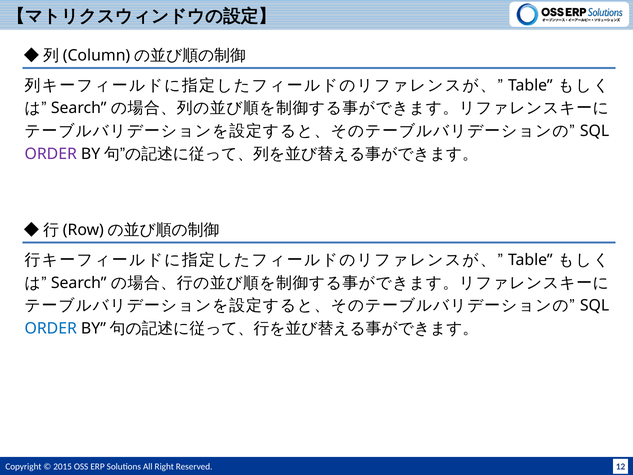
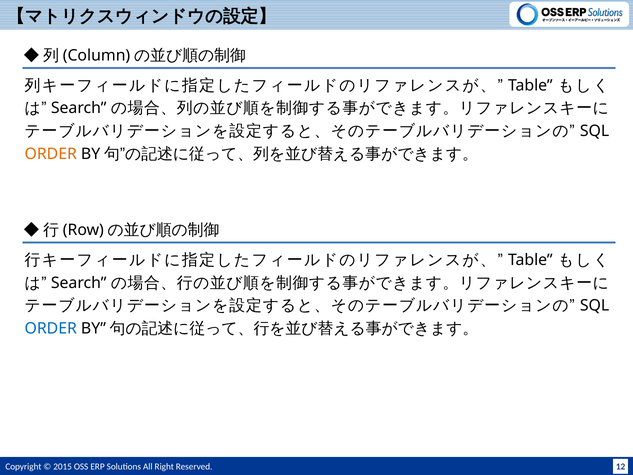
ORDER colour: purple -> orange (51, 154)
